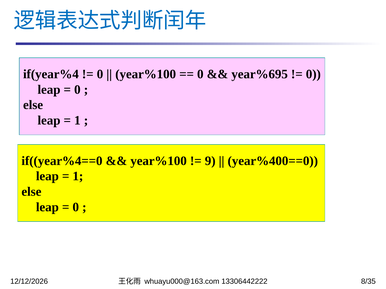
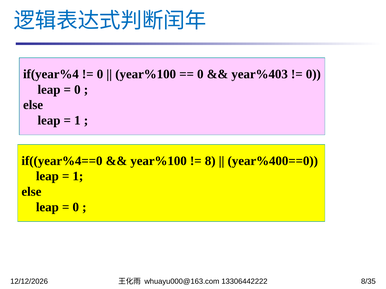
year%695: year%695 -> year%403 (260, 74)
9: 9 -> 8 (210, 161)
